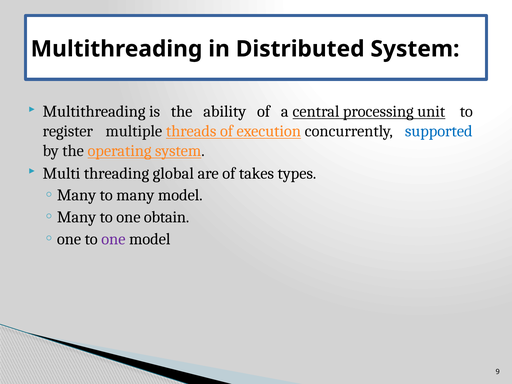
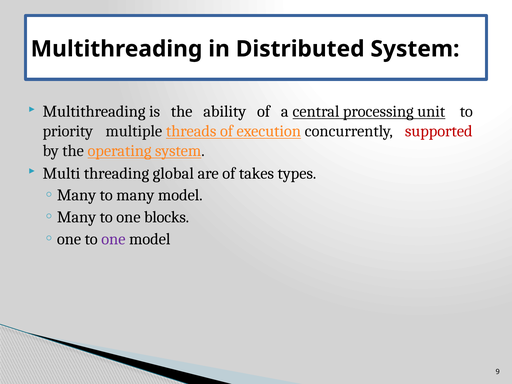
register: register -> priority (68, 131)
supported colour: blue -> red (439, 131)
obtain: obtain -> blocks (167, 217)
